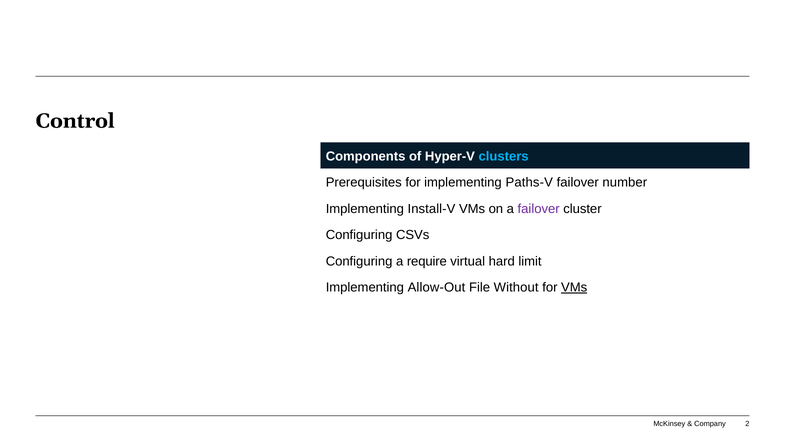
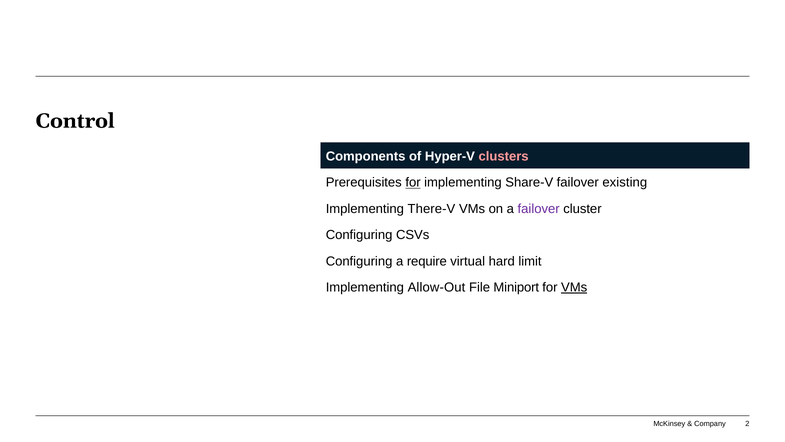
clusters colour: light blue -> pink (504, 156)
for underline: none -> present (413, 182)
Paths-V: Paths-V -> Share-V (529, 182)
number: number -> existing (625, 182)
Install-V: Install-V -> There-V (431, 209)
Without: Without -> Miniport (516, 287)
